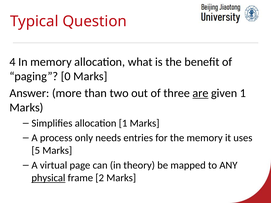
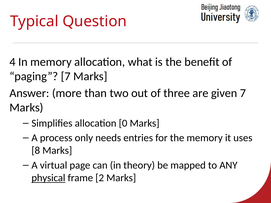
paging 0: 0 -> 7 (66, 76)
are underline: present -> none (201, 93)
given 1: 1 -> 7 (243, 93)
allocation 1: 1 -> 0 (123, 123)
5: 5 -> 8 (36, 151)
